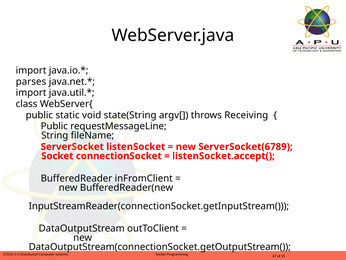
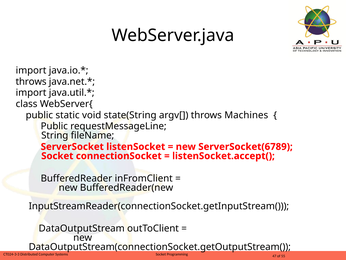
parses: parses -> throws (31, 81)
Receiving: Receiving -> Machines (246, 115)
